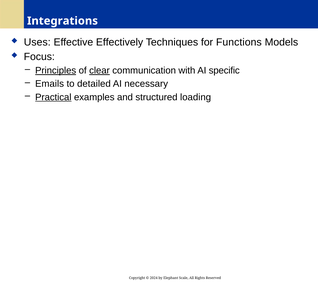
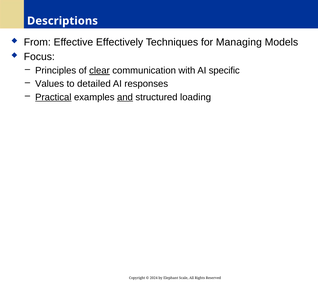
Integrations: Integrations -> Descriptions (62, 21)
Uses: Uses -> From (37, 42)
Functions: Functions -> Managing (239, 42)
Principles underline: present -> none (56, 70)
Emails: Emails -> Values (50, 84)
necessary: necessary -> responses (146, 84)
and underline: none -> present (125, 97)
